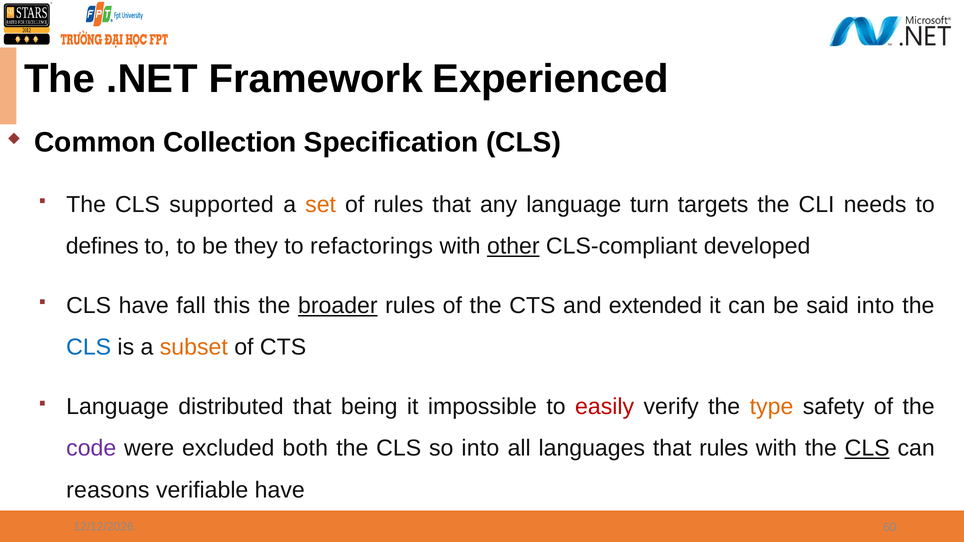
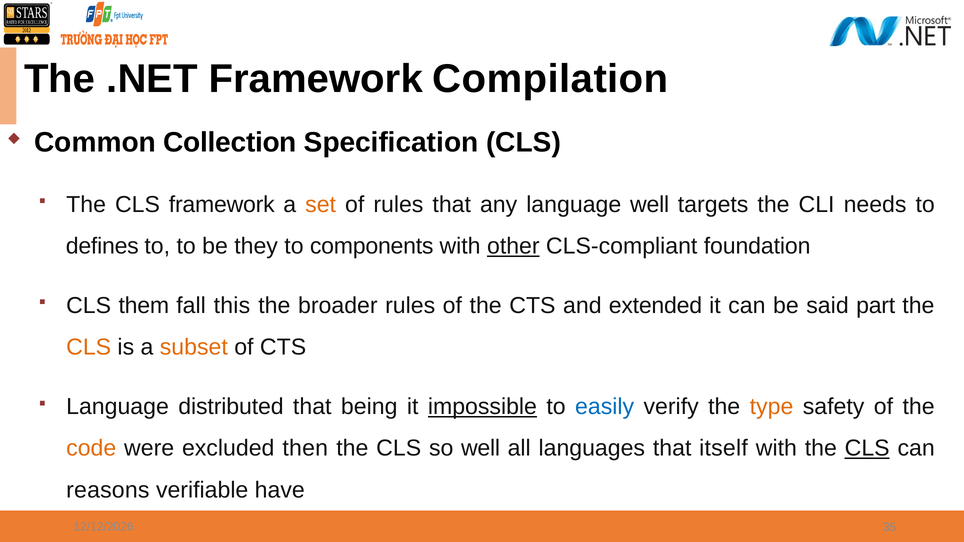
Experienced: Experienced -> Compilation (550, 79)
CLS supported: supported -> framework (222, 205)
language turn: turn -> well (650, 205)
refactorings: refactorings -> components (372, 246)
developed: developed -> foundation (757, 246)
CLS have: have -> them (144, 306)
broader underline: present -> none (338, 306)
said into: into -> part (876, 306)
CLS colour: blue -> orange (89, 347)
impossible underline: none -> present (482, 407)
easily colour: red -> blue (605, 407)
code colour: purple -> orange (91, 449)
both: both -> then (305, 449)
so into: into -> well (481, 449)
that rules: rules -> itself (724, 449)
60: 60 -> 35 (890, 528)
